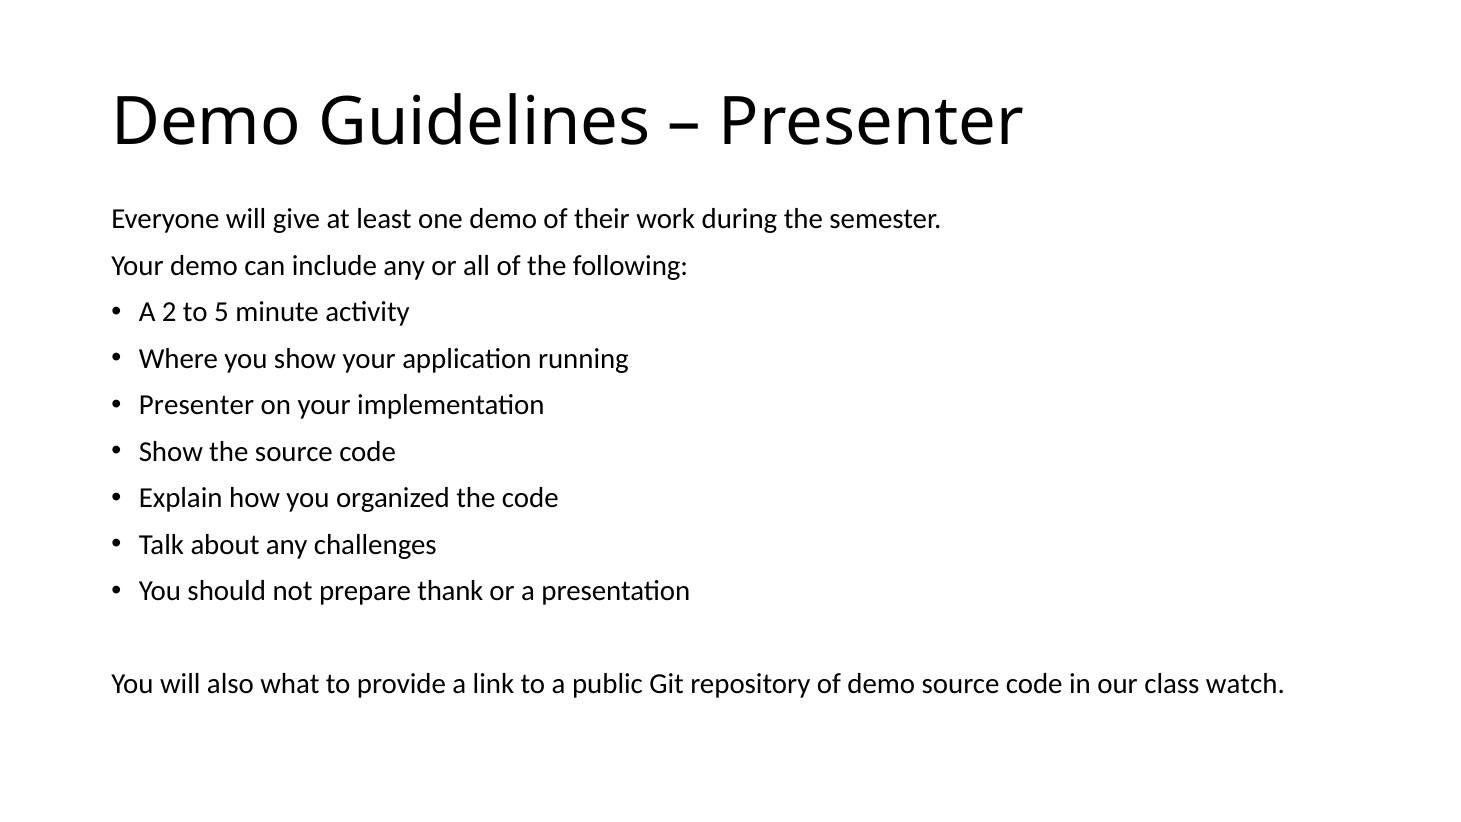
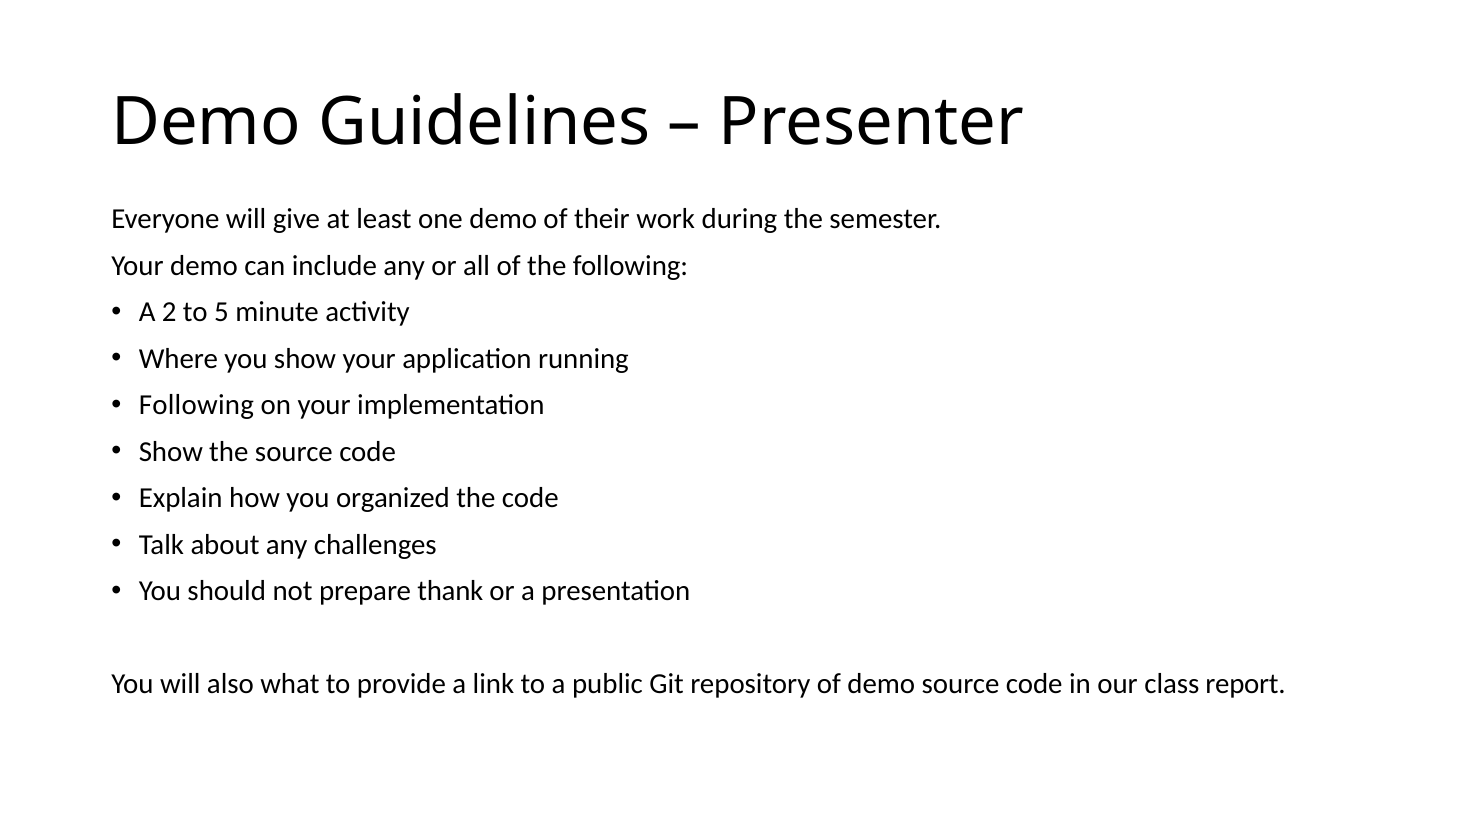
Presenter: Presenter -> Following (196, 405)
watch: watch -> report (1246, 684)
